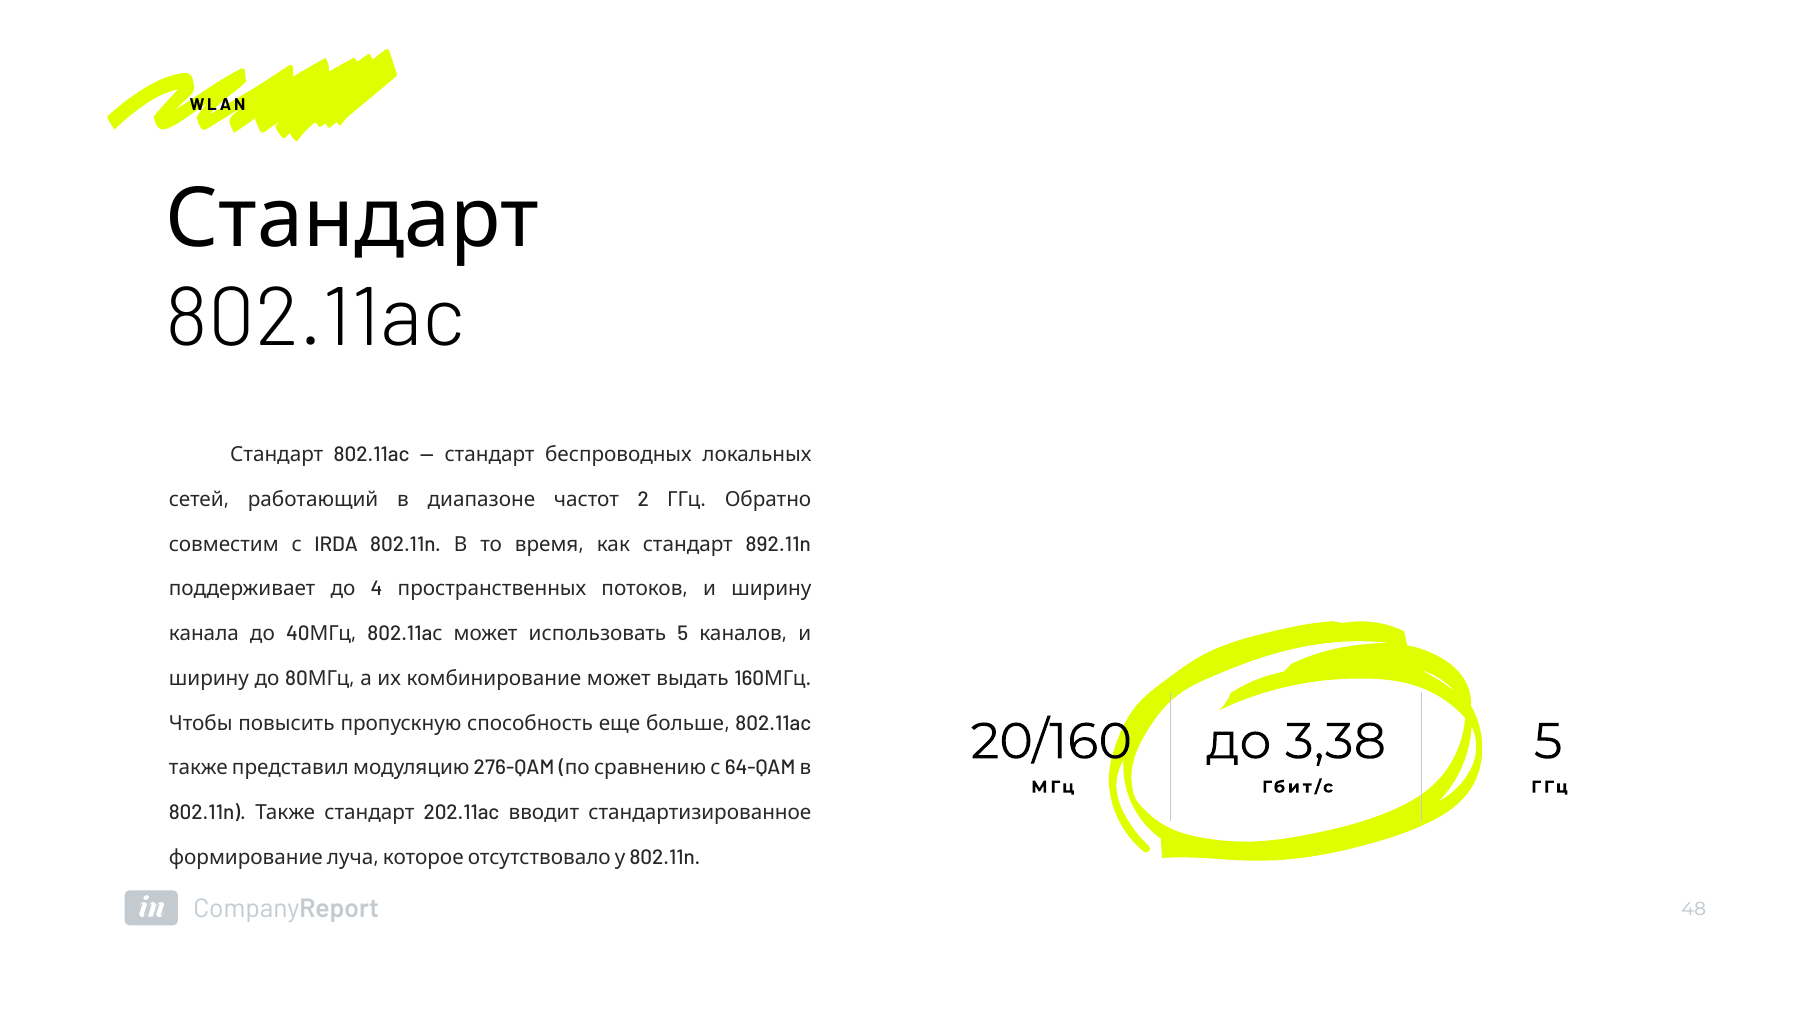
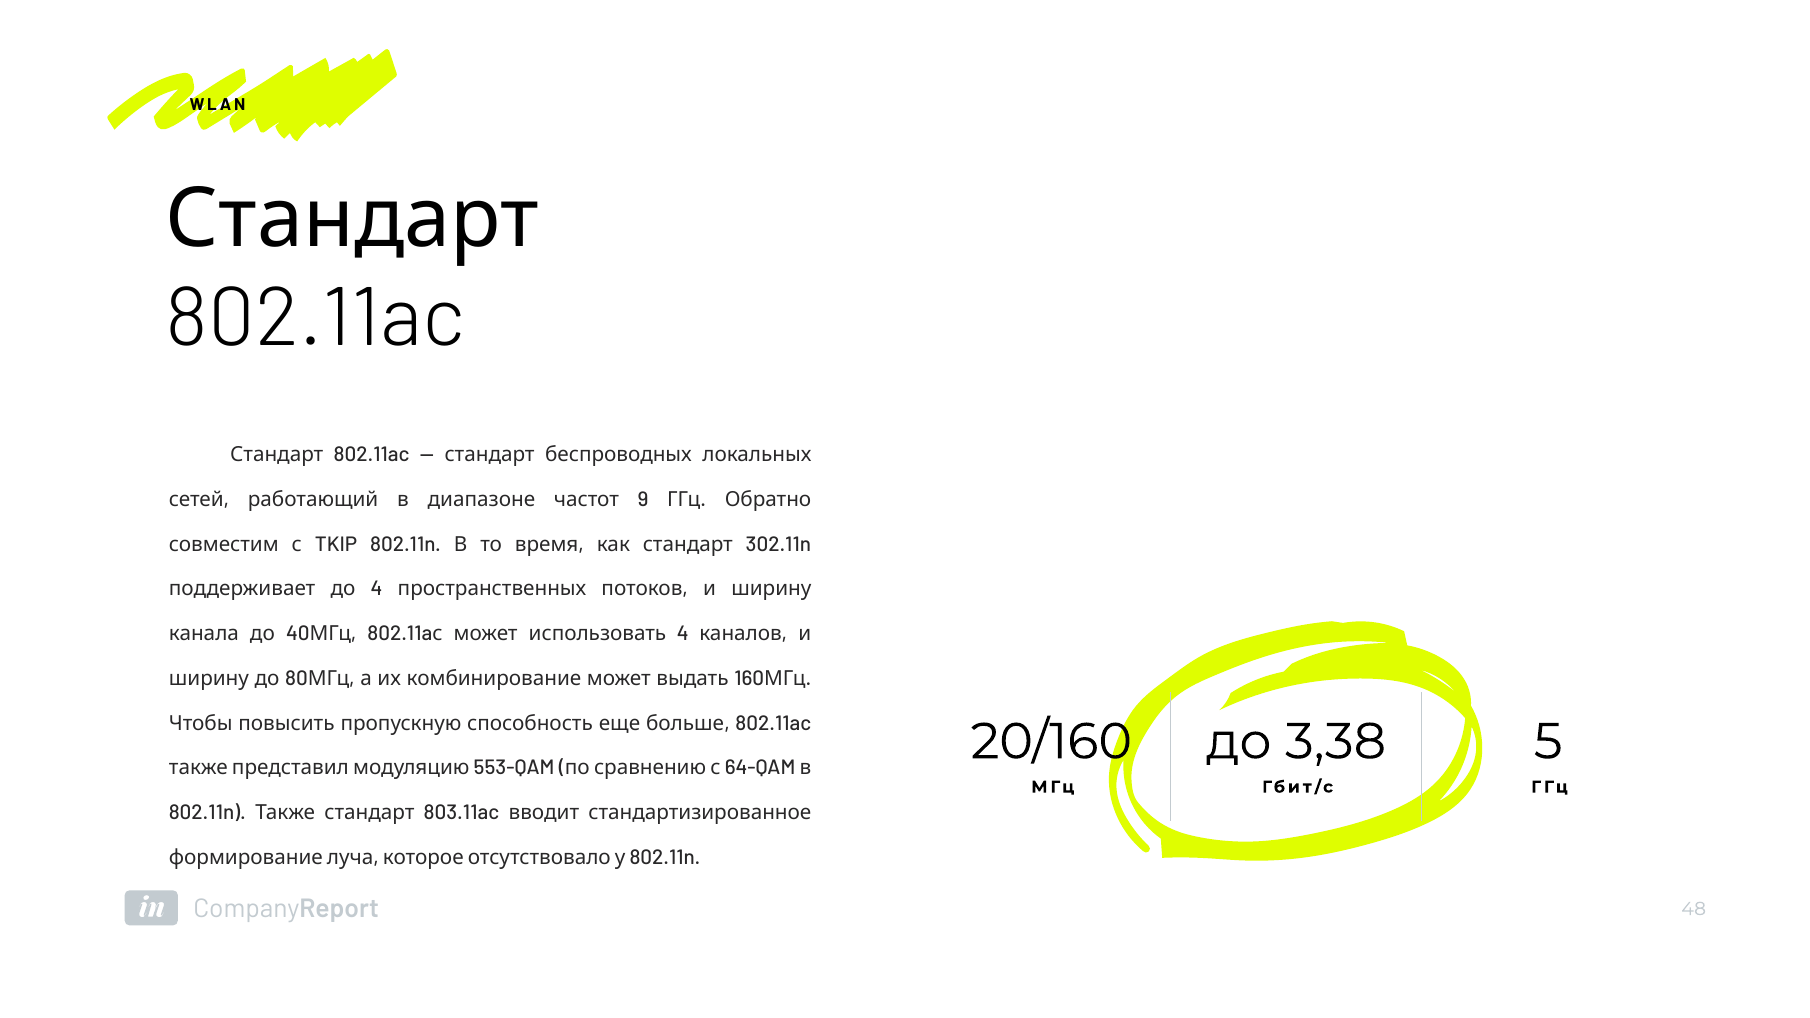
2: 2 -> 9 (643, 500)
IRDA: IRDA -> TKIP (336, 544)
892.11n: 892.11n -> 302.11n (778, 544)
5: 5 -> 4 (683, 634)
276-QAM: 276-QAM -> 553-QAM (514, 768)
202.11ac: 202.11ac -> 803.11ac (461, 813)
